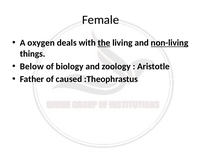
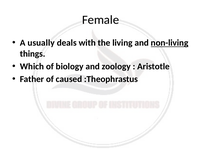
oxygen: oxygen -> usually (41, 43)
the underline: present -> none (104, 43)
Below: Below -> Which (32, 66)
